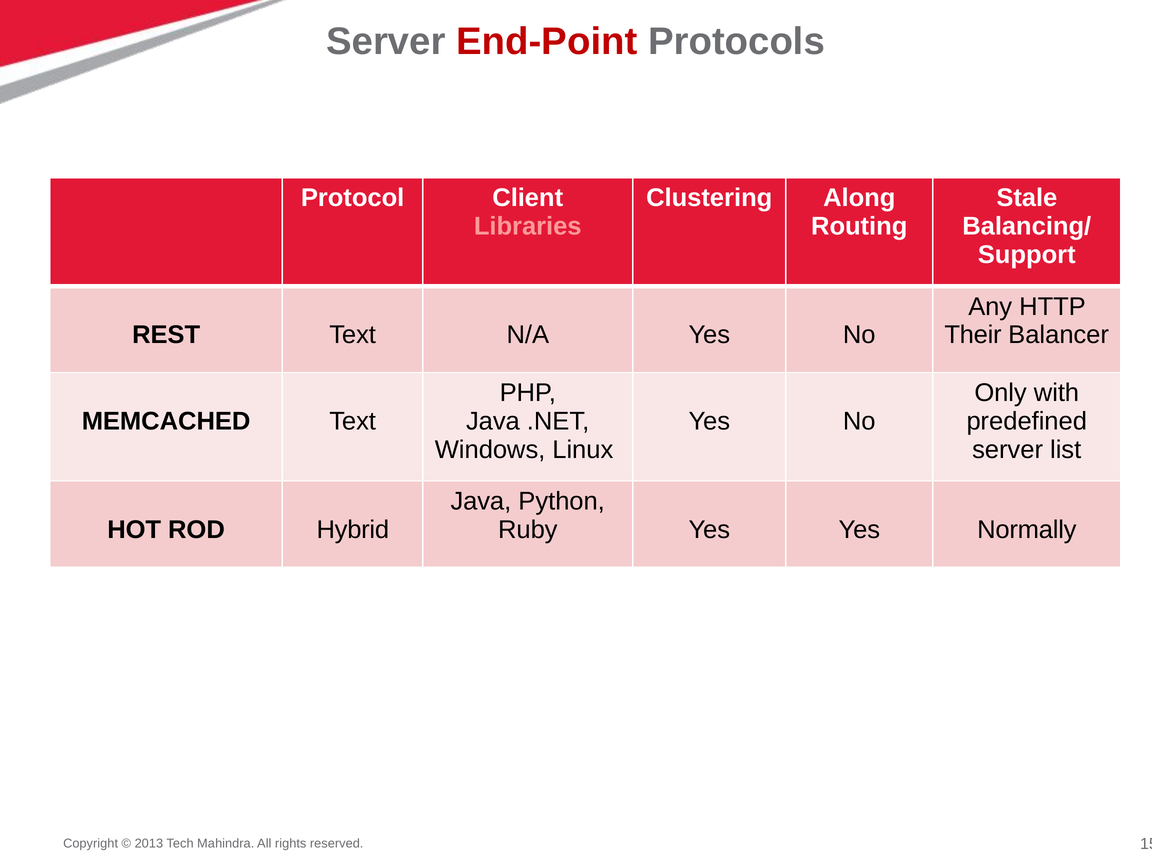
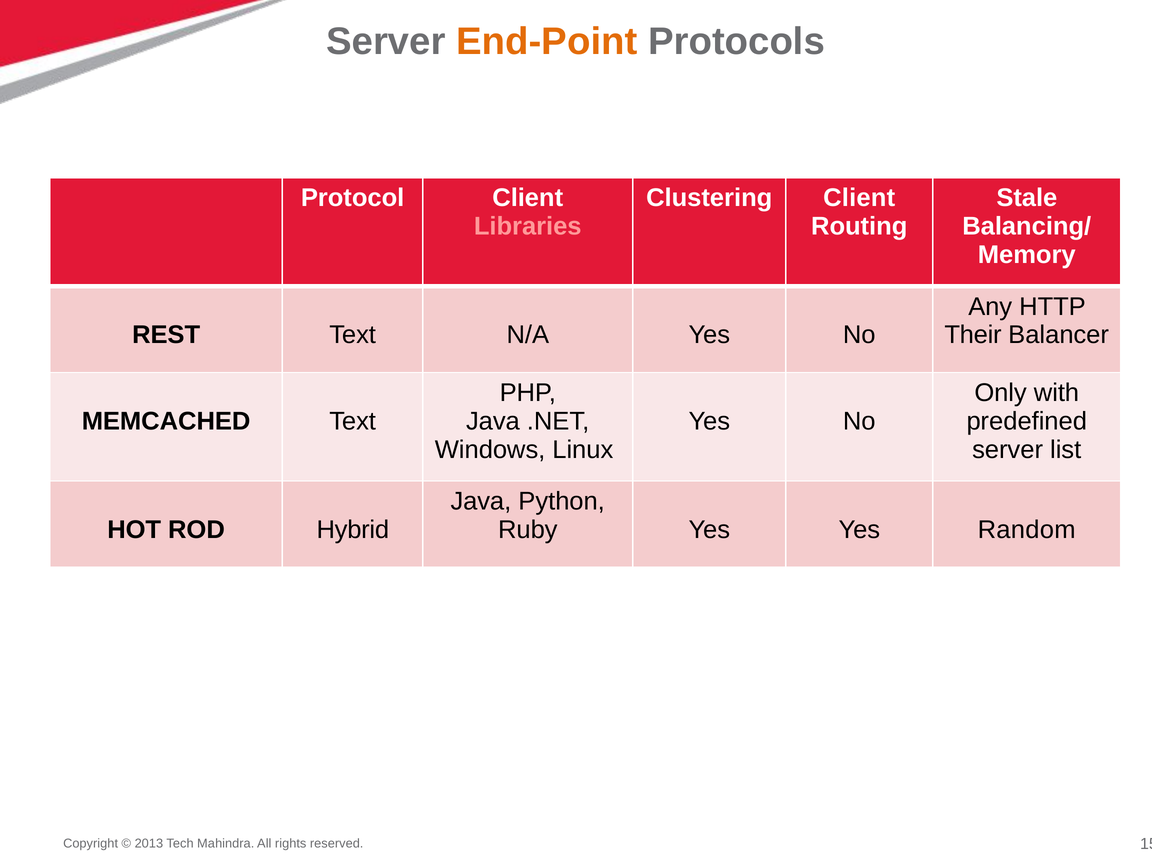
End-Point colour: red -> orange (547, 42)
Clustering Along: Along -> Client (859, 198)
Support: Support -> Memory (1027, 255)
Normally: Normally -> Random (1027, 530)
